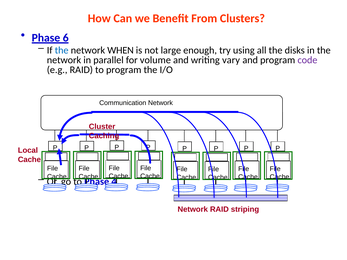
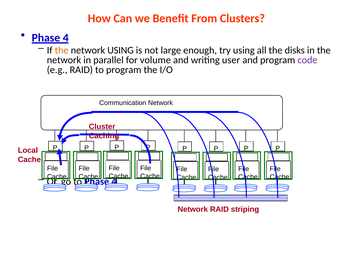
6: 6 -> 4 (66, 38)
the colour: blue -> orange (62, 50)
network WHEN: WHEN -> USING (120, 50)
vary: vary -> user (231, 60)
